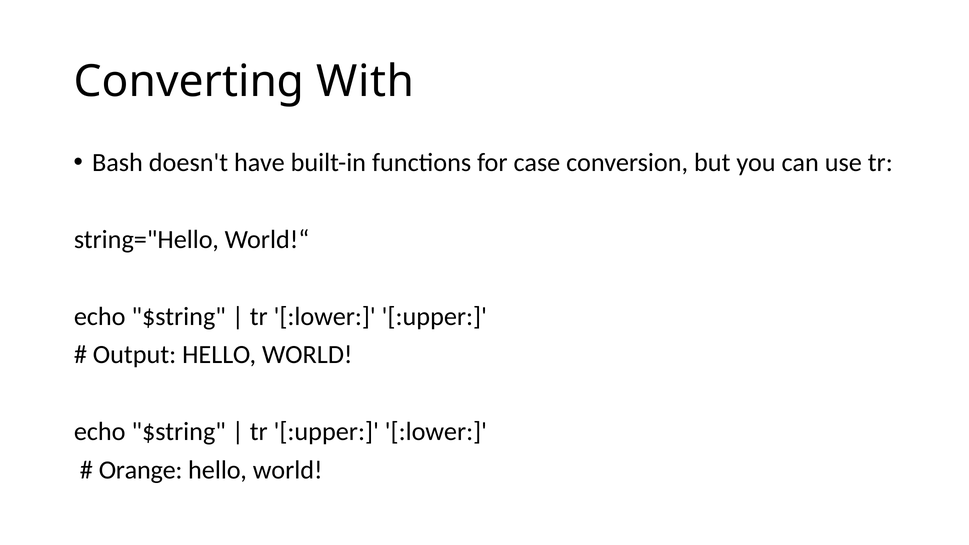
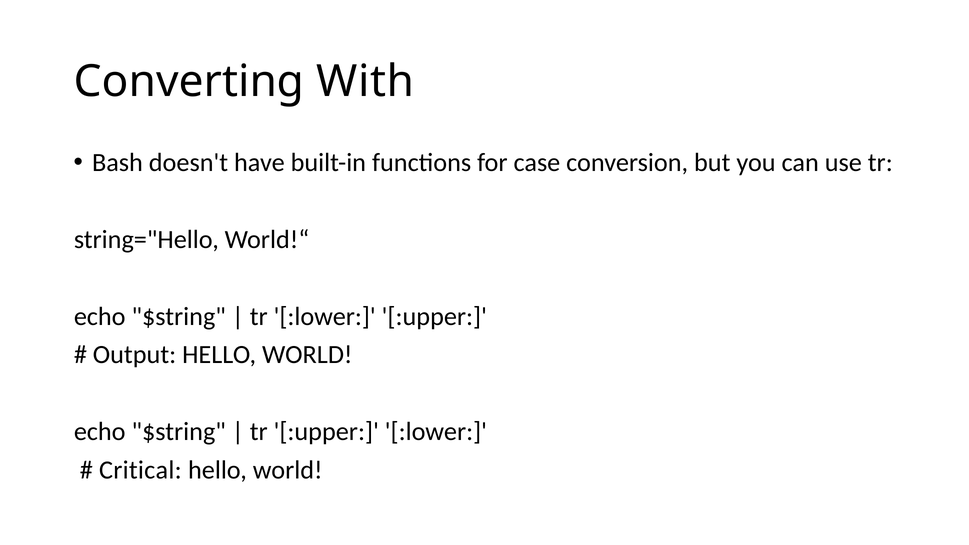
Orange: Orange -> Critical (140, 470)
